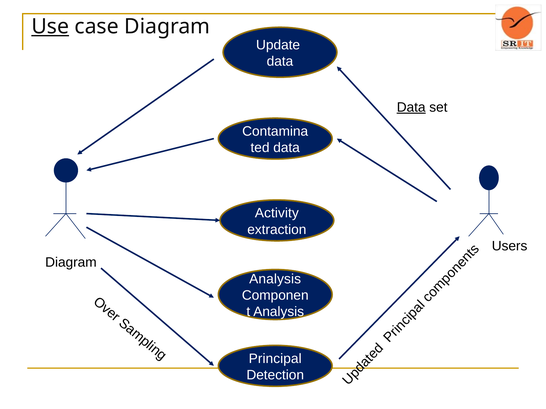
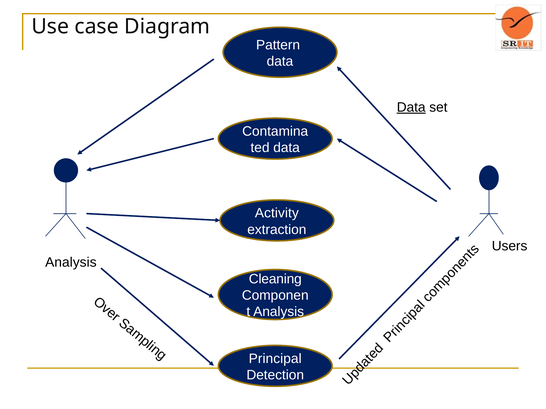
Use underline: present -> none (50, 27)
Update: Update -> Pattern (278, 45)
Diagram: Diagram -> Analysis (71, 263)
Analysis: Analysis -> Cleaning (275, 279)
